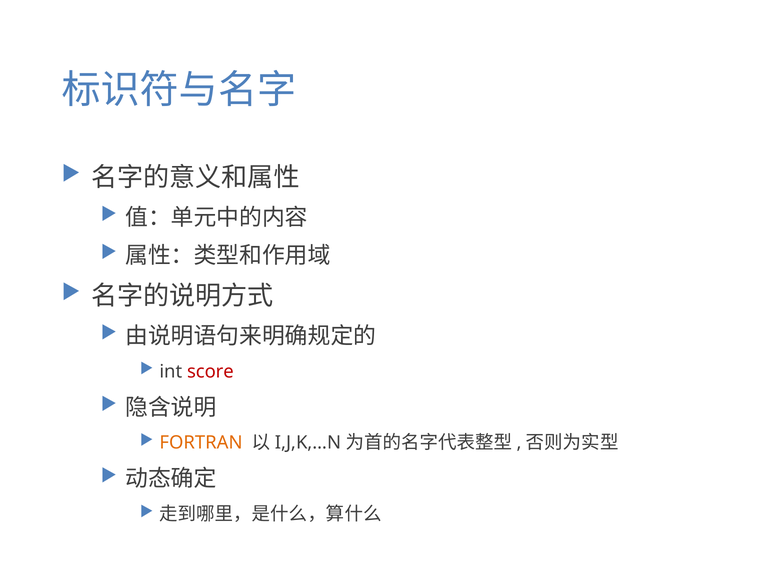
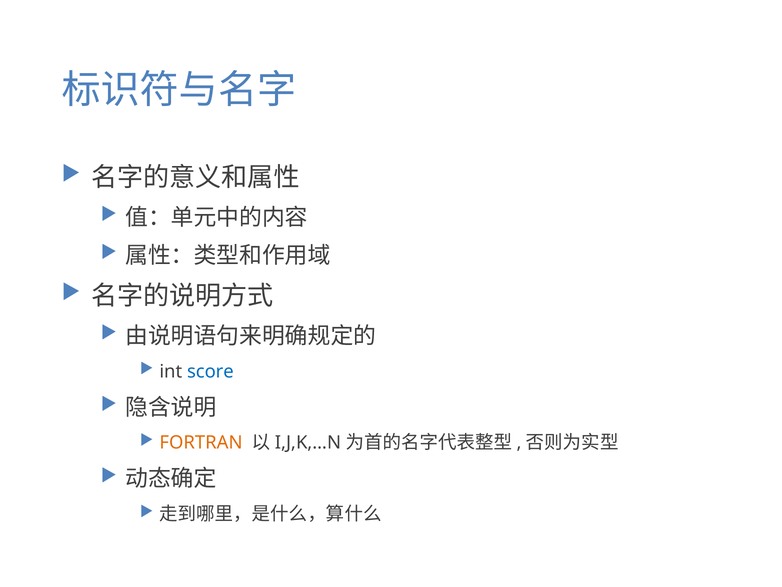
score colour: red -> blue (210, 371)
